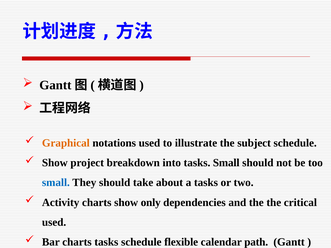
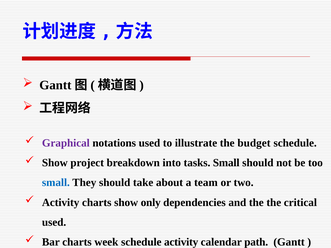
Graphical colour: orange -> purple (66, 143)
subject: subject -> budget (254, 143)
a tasks: tasks -> team (206, 183)
charts tasks: tasks -> week (106, 242)
schedule flexible: flexible -> activity (181, 242)
